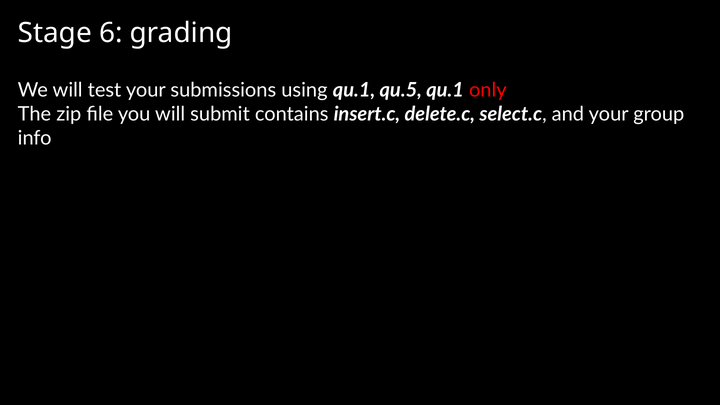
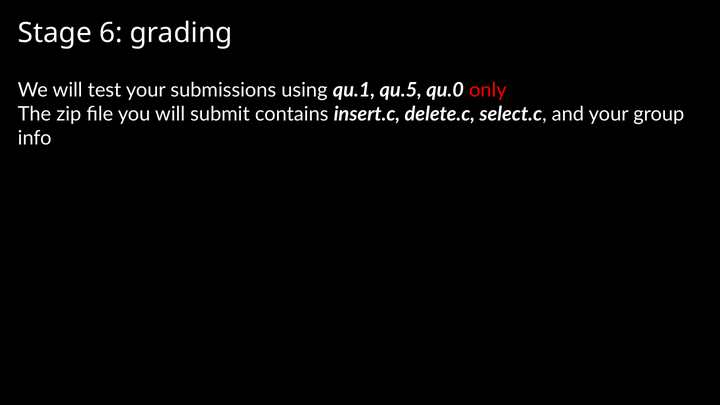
qu.5 qu.1: qu.1 -> qu.0 (445, 90)
